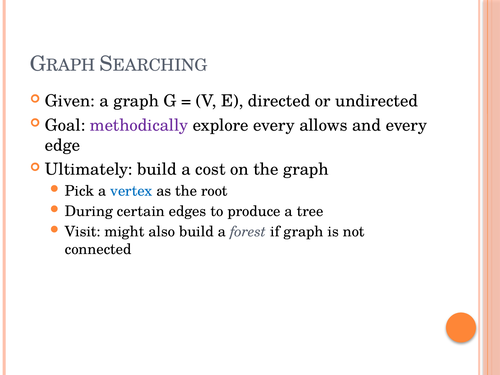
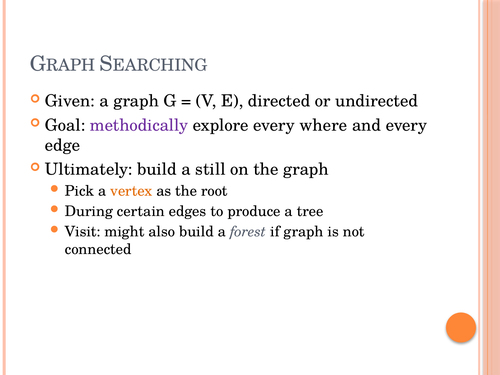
allows: allows -> where (323, 125)
cost: cost -> still (210, 169)
vertex colour: blue -> orange (131, 191)
